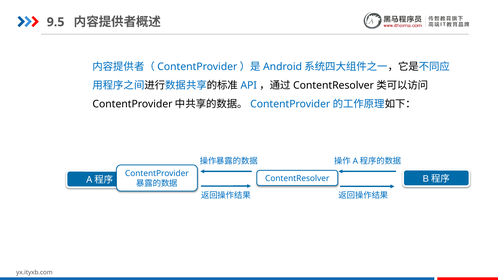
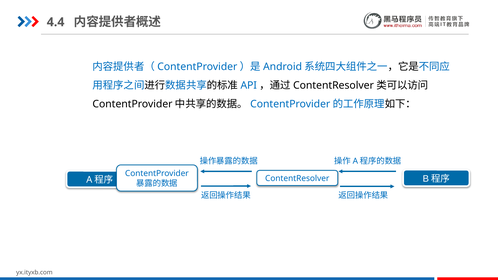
9.5: 9.5 -> 4.4 (56, 22)
